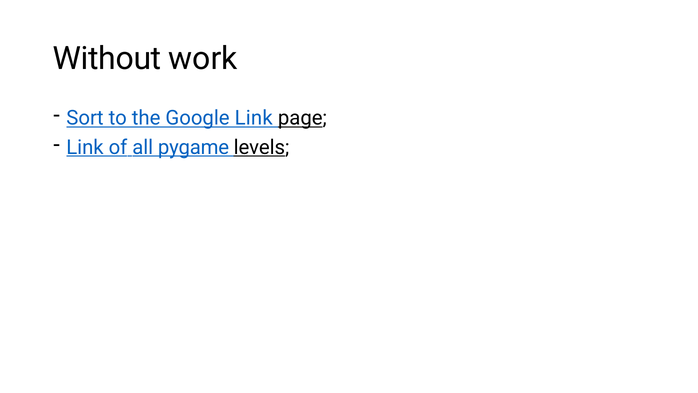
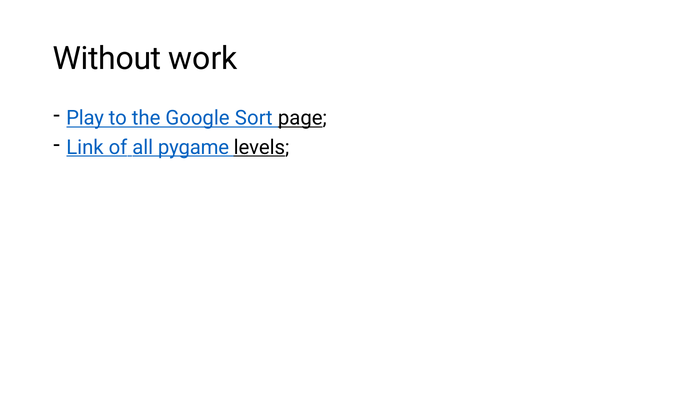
Sort: Sort -> Play (85, 118)
Google Link: Link -> Sort (254, 118)
